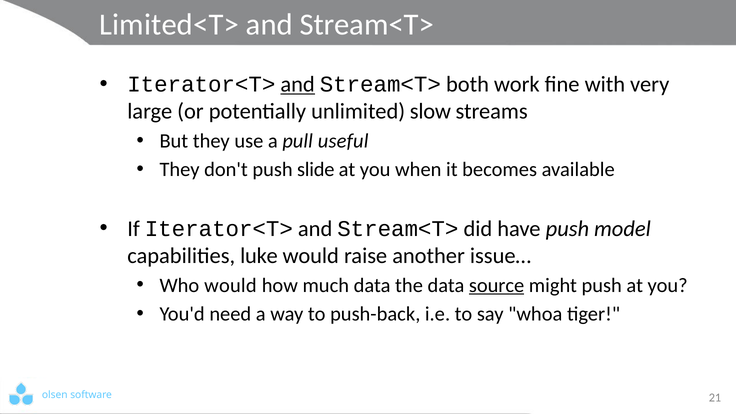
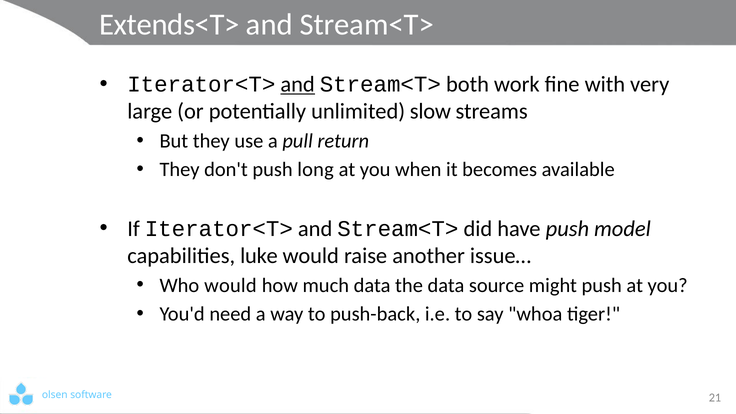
Limited<T>: Limited<T> -> Extends<T> (169, 25)
useful: useful -> return (343, 141)
slide: slide -> long (316, 170)
source underline: present -> none (497, 285)
